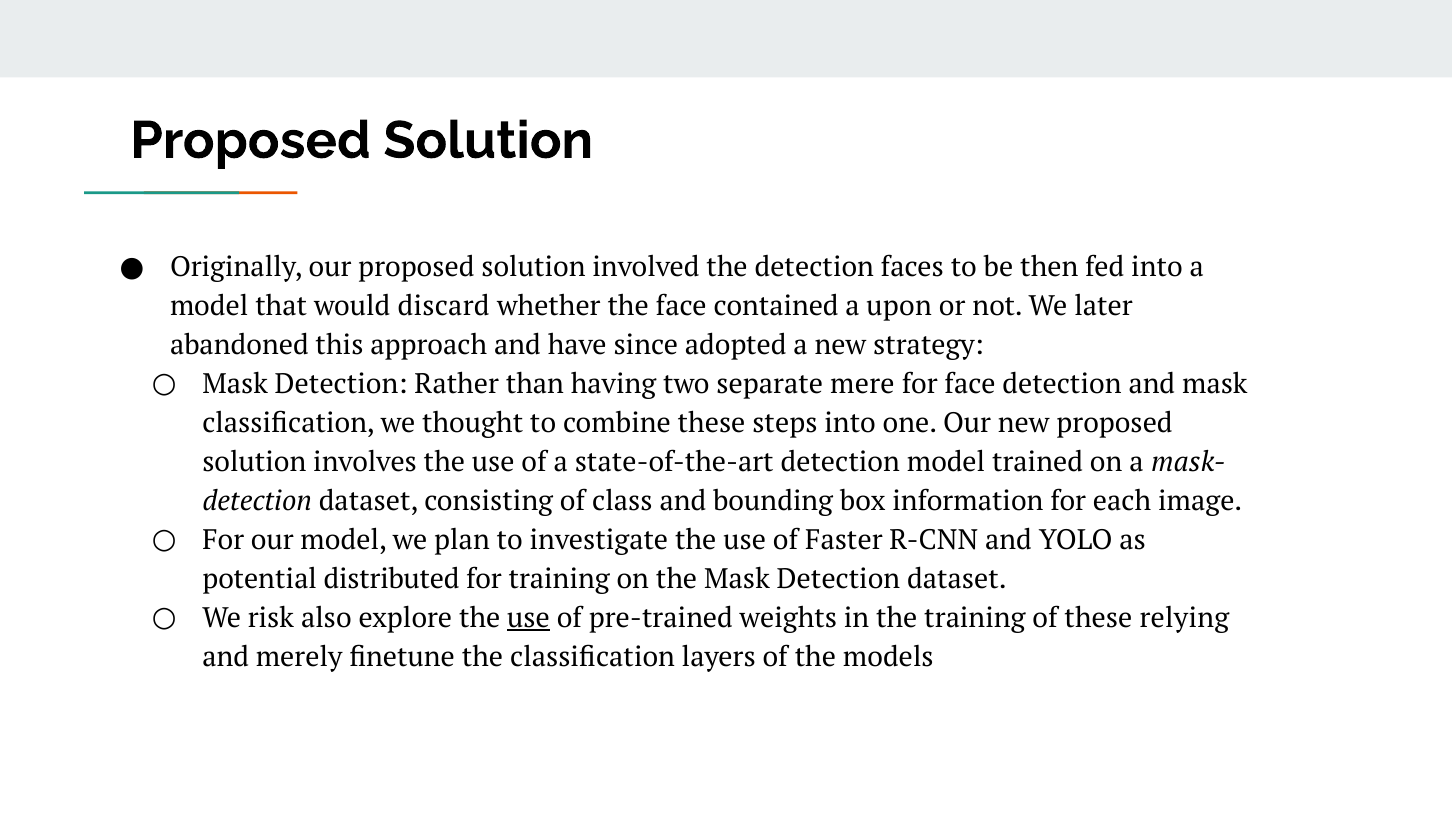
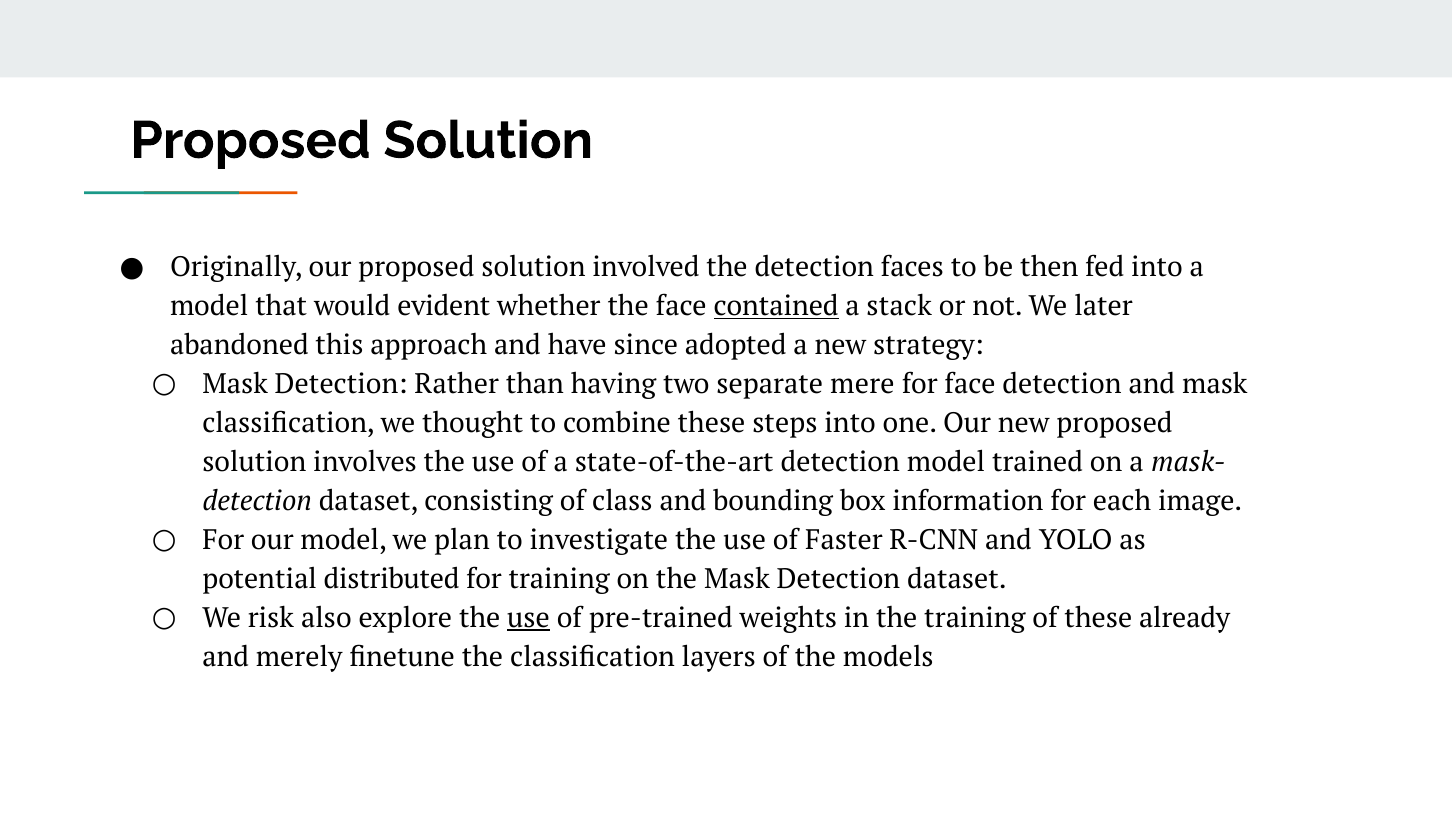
discard: discard -> evident (444, 306)
contained underline: none -> present (776, 306)
upon: upon -> stack (899, 306)
relying: relying -> already (1185, 618)
